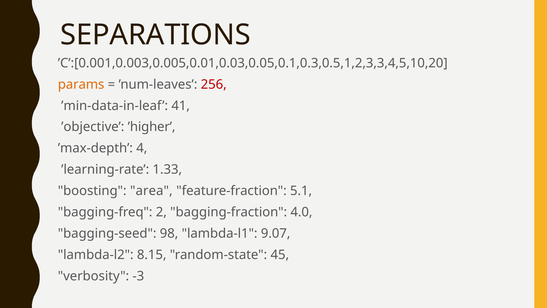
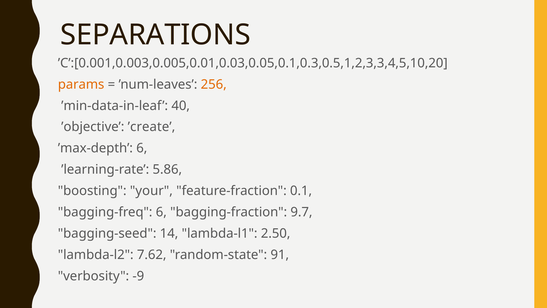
256 colour: red -> orange (214, 84)
41: 41 -> 40 (181, 106)
’higher: ’higher -> ’create (151, 127)
’max-depth 4: 4 -> 6 (142, 148)
1.33: 1.33 -> 5.86 (167, 169)
area: area -> your (151, 191)
5.1: 5.1 -> 0.1 (301, 191)
bagging-freq 2: 2 -> 6 (161, 212)
4.0: 4.0 -> 9.7 (301, 212)
98: 98 -> 14 (169, 233)
9.07: 9.07 -> 2.50 (276, 233)
8.15: 8.15 -> 7.62 (152, 254)
45: 45 -> 91 (280, 254)
-3: -3 -> -9 (138, 276)
